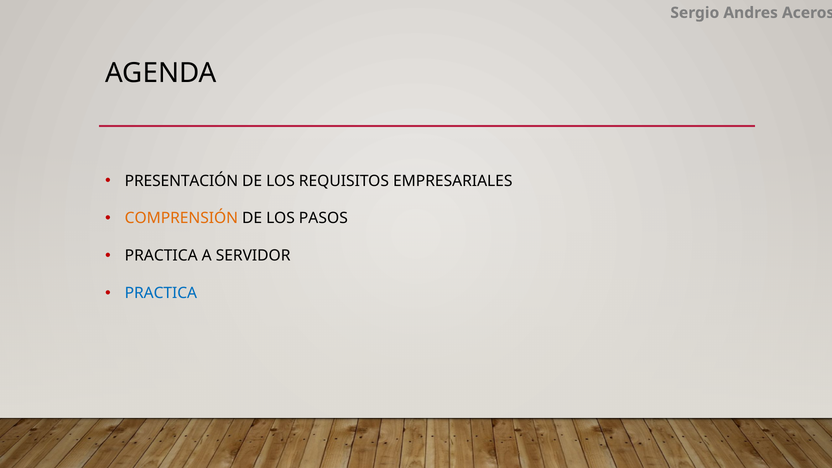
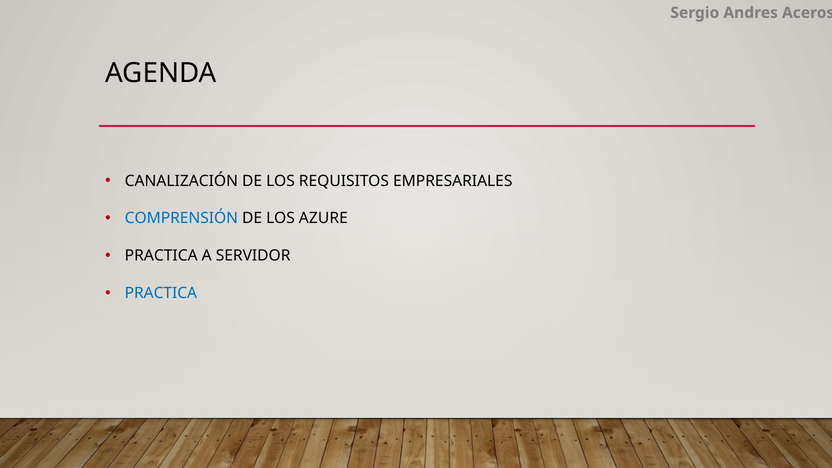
PRESENTACIÓN: PRESENTACIÓN -> CANALIZACIÓN (181, 181)
COMPRENSIÓN colour: orange -> blue (181, 218)
PASOS: PASOS -> AZURE (323, 218)
